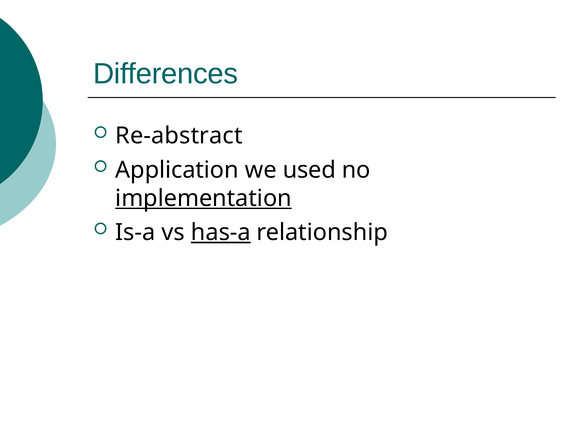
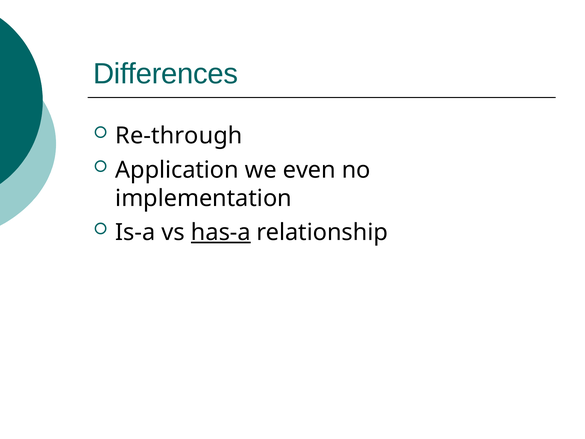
Re-abstract: Re-abstract -> Re-through (179, 136)
used: used -> even (309, 170)
implementation underline: present -> none (204, 198)
